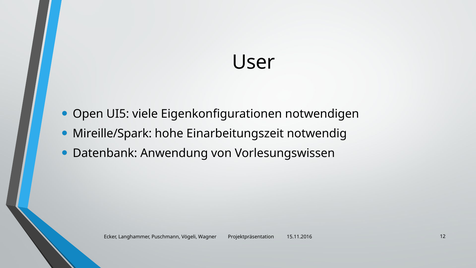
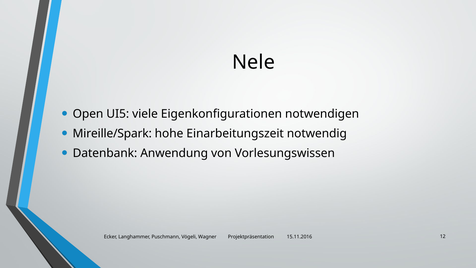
User: User -> Nele (253, 62)
